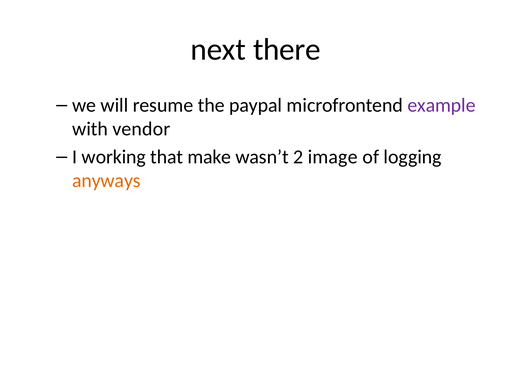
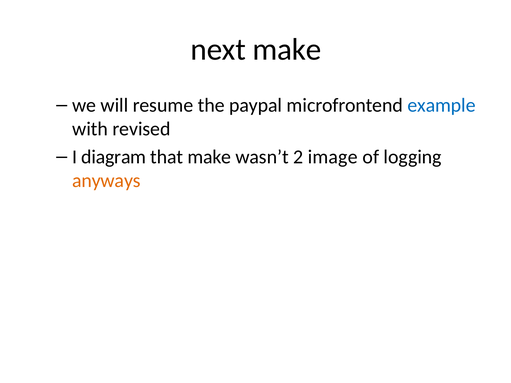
next there: there -> make (287, 49)
example colour: purple -> blue (442, 105)
vendor: vendor -> revised (141, 129)
working: working -> diagram (114, 157)
